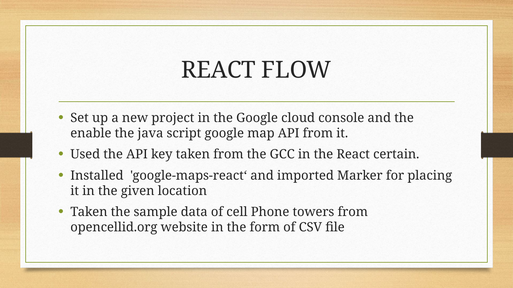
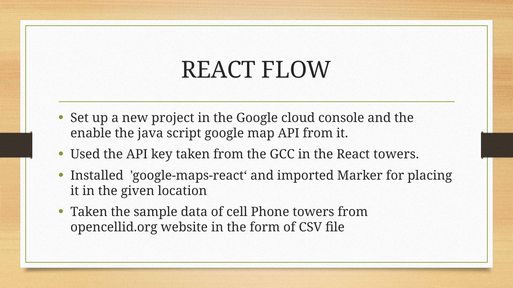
React certain: certain -> towers (396, 155)
